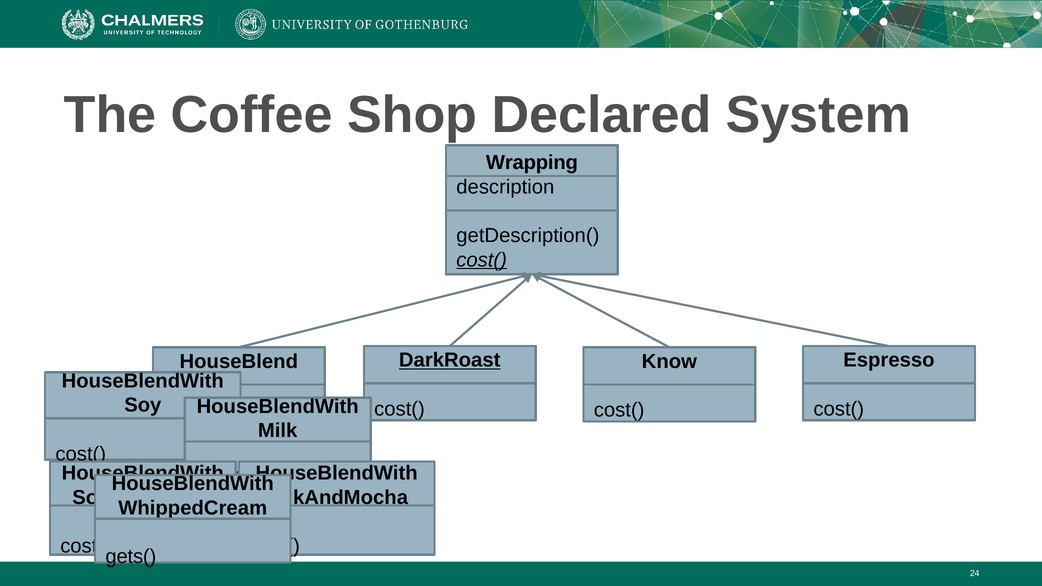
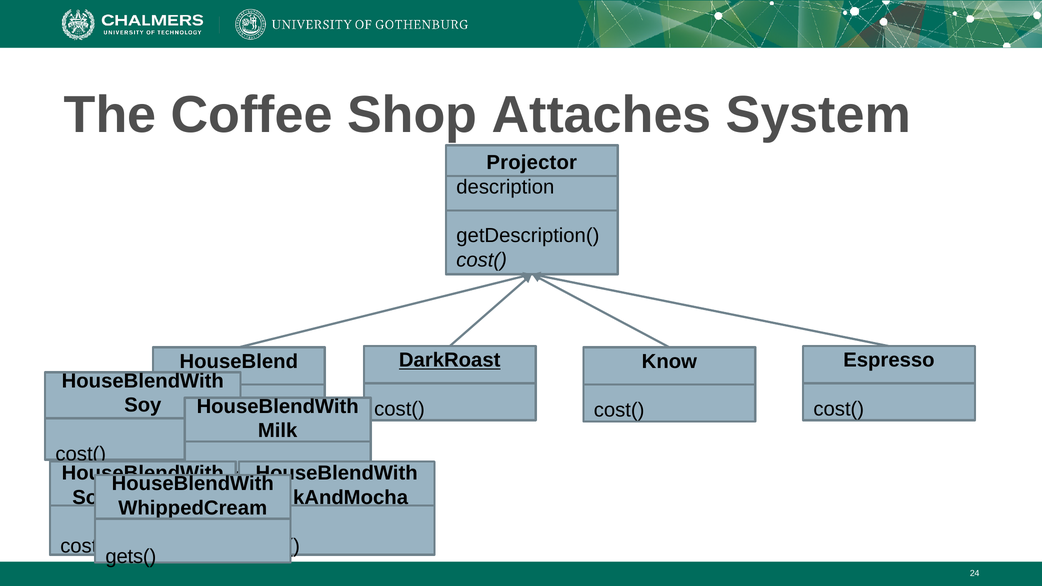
Declared: Declared -> Attaches (602, 115)
Wrapping: Wrapping -> Projector (532, 163)
cost( underline: present -> none (482, 260)
